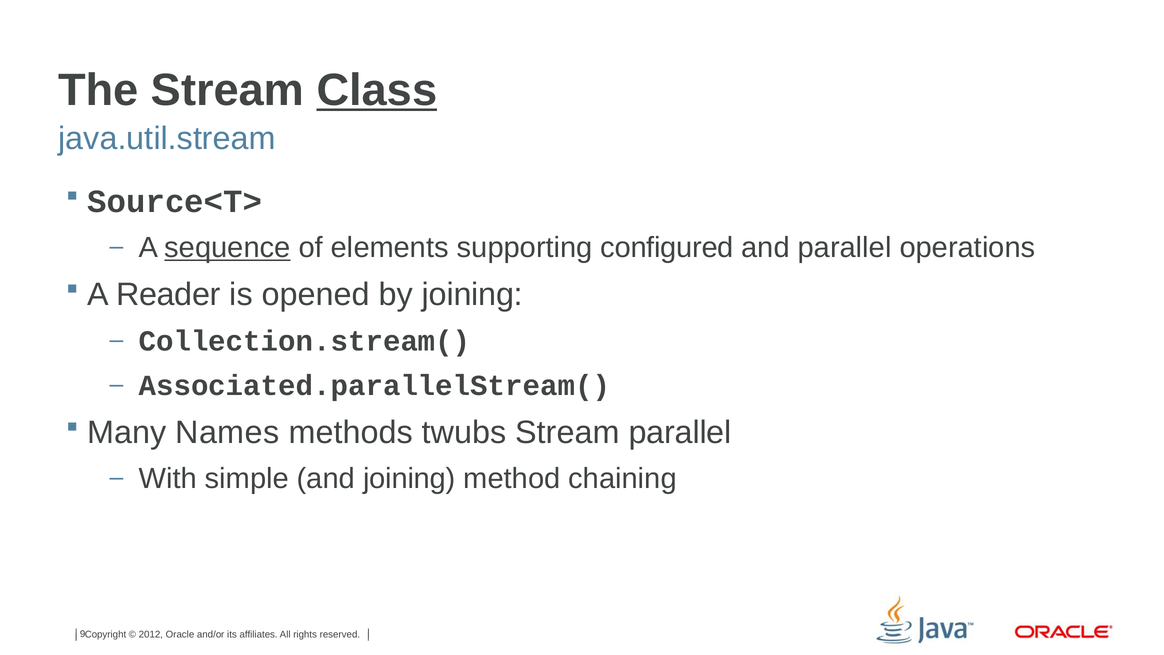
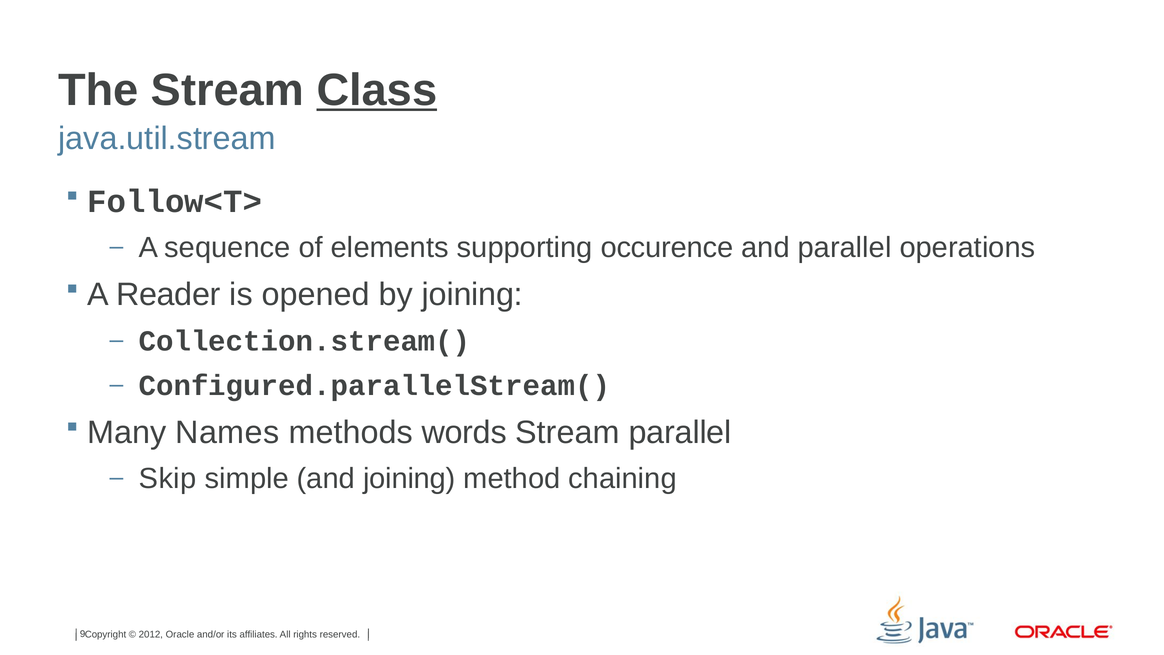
Source<T>: Source<T> -> Follow<T> (175, 201)
sequence underline: present -> none (227, 248)
configured: configured -> occurence (667, 248)
Associated.parallelStream(: Associated.parallelStream( -> Configured.parallelStream( (374, 386)
twubs: twubs -> words (464, 432)
With: With -> Skip (168, 479)
